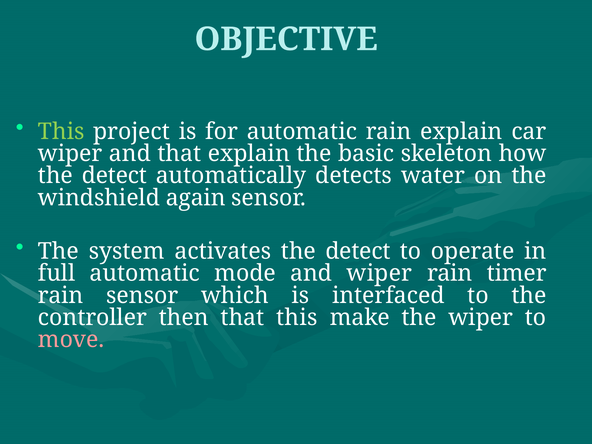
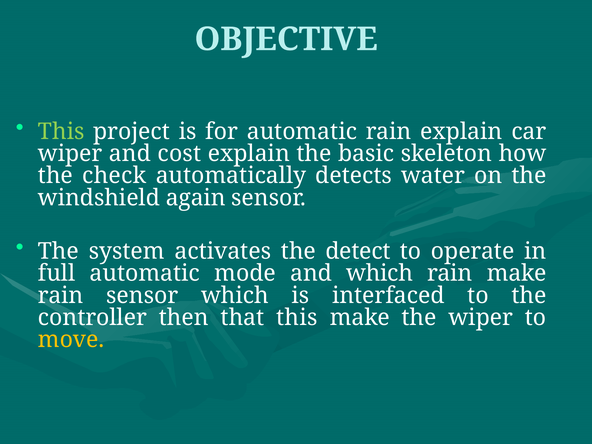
and that: that -> cost (179, 154)
detect: detect -> check (114, 176)
and wiper: wiper -> which (380, 273)
rain timer: timer -> make (517, 273)
move colour: pink -> yellow (71, 340)
